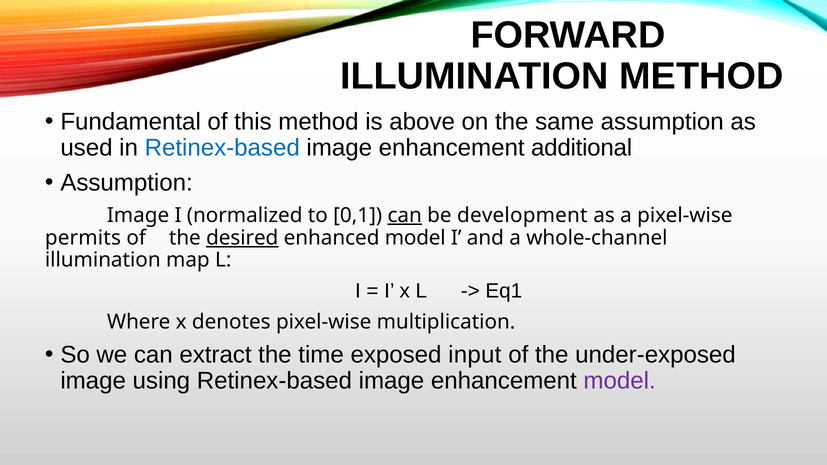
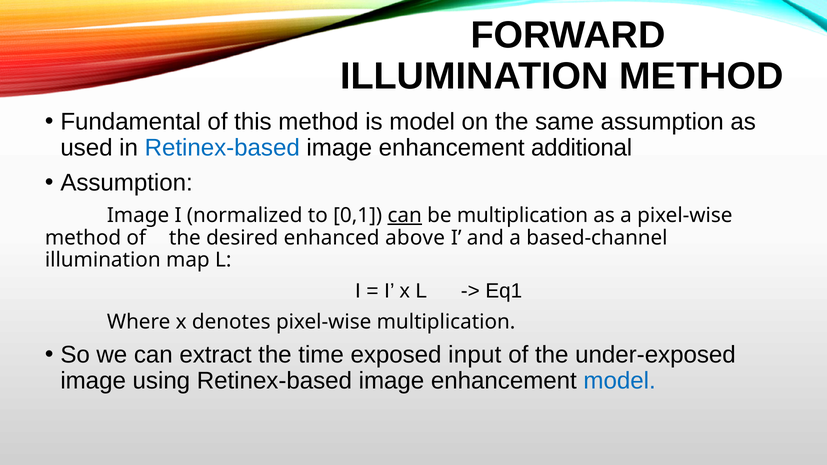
is above: above -> model (422, 122)
be development: development -> multiplication (523, 216)
permits: permits -> method (83, 238)
desired underline: present -> none (242, 238)
enhanced model: model -> above (415, 238)
whole-channel: whole-channel -> based-channel (597, 238)
model colour: purple -> blue (620, 381)
